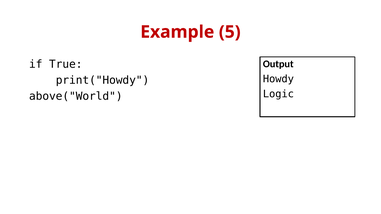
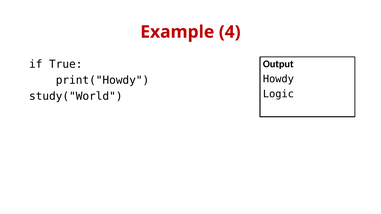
5: 5 -> 4 (230, 32)
above("World: above("World -> study("World (76, 96)
